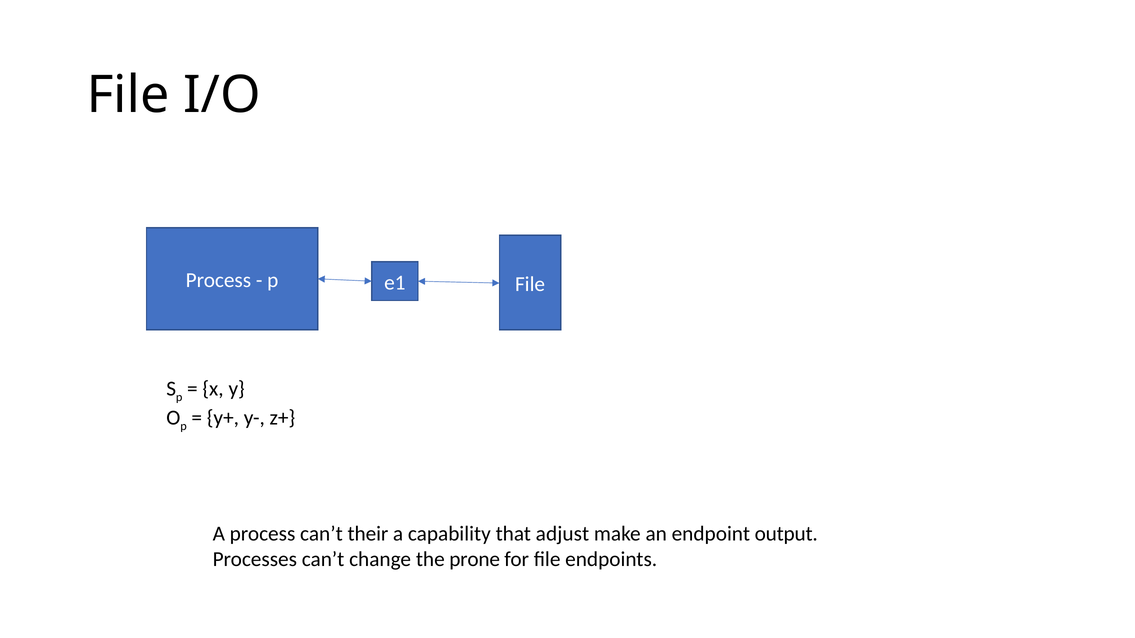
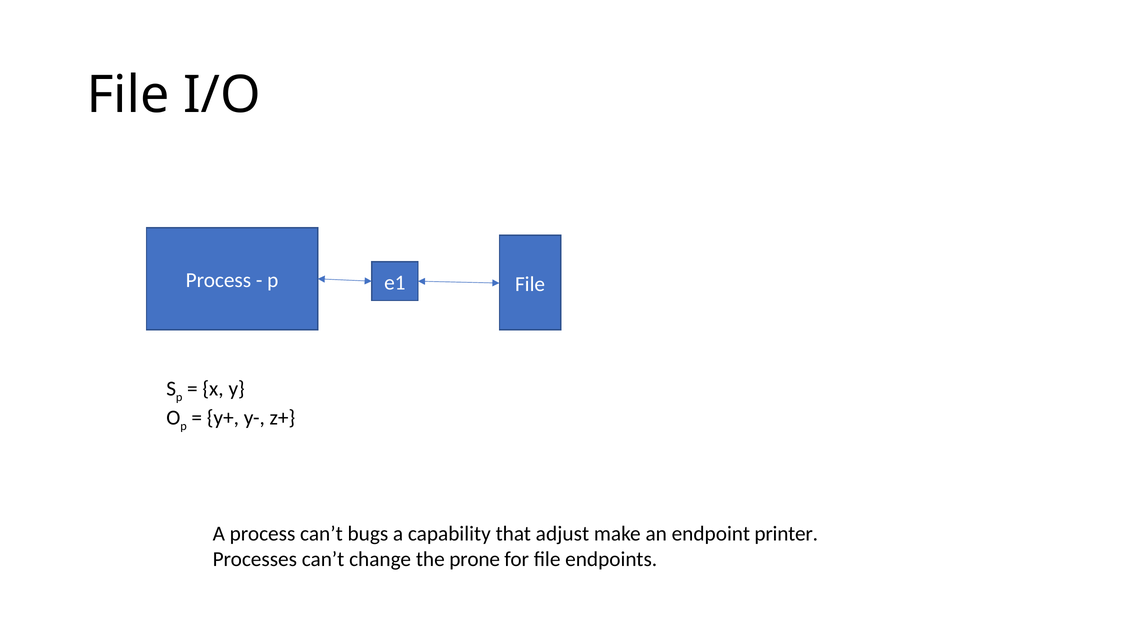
their: their -> bugs (368, 534)
output: output -> printer (786, 534)
